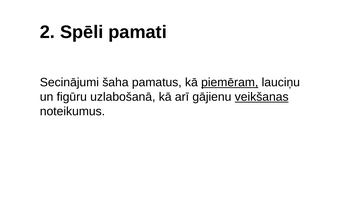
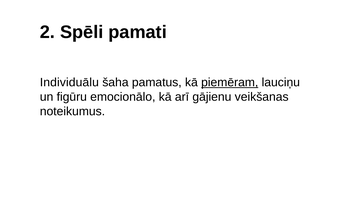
Secinājumi: Secinājumi -> Individuālu (69, 82)
uzlabošanā: uzlabošanā -> emocionālo (123, 97)
veikšanas underline: present -> none (262, 97)
